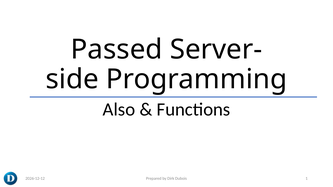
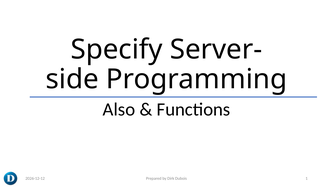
Passed: Passed -> Specify (117, 50)
